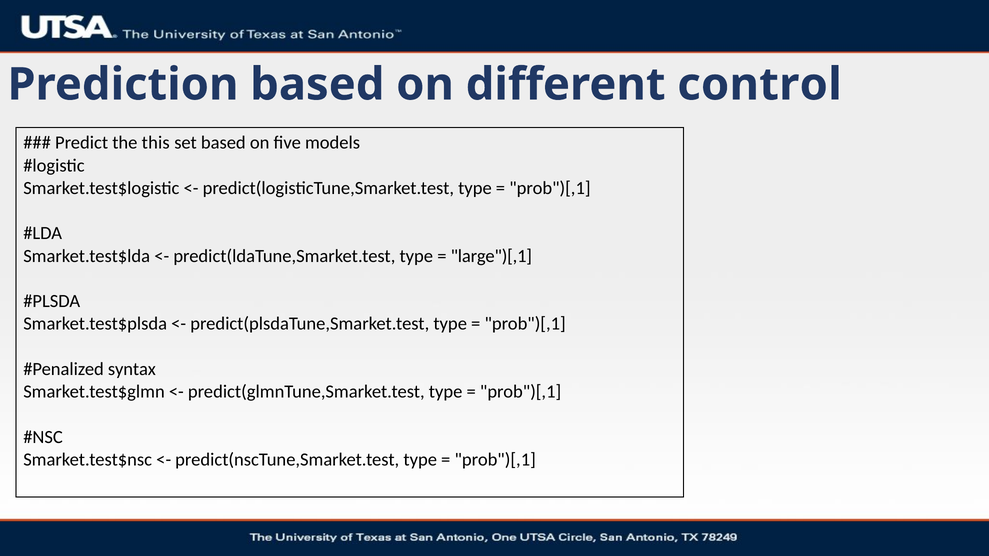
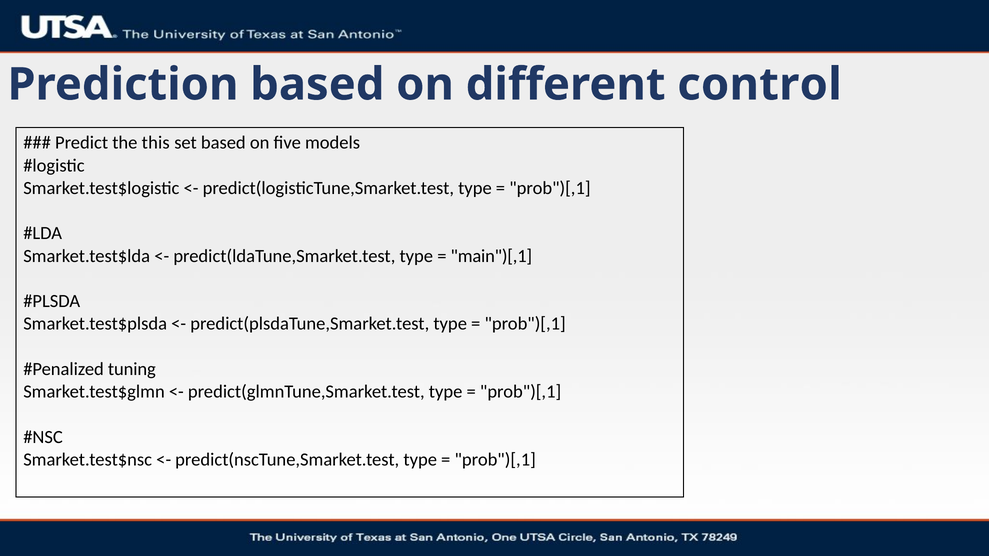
large")[,1: large")[,1 -> main")[,1 (491, 256)
syntax: syntax -> tuning (132, 369)
